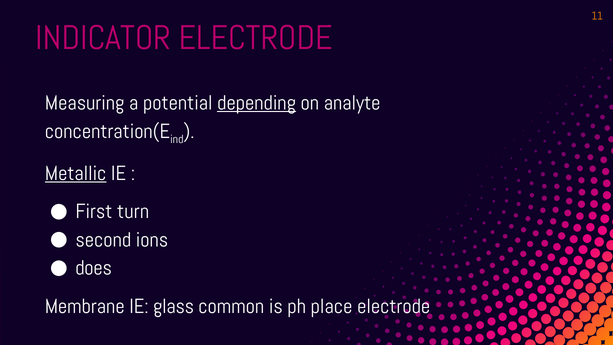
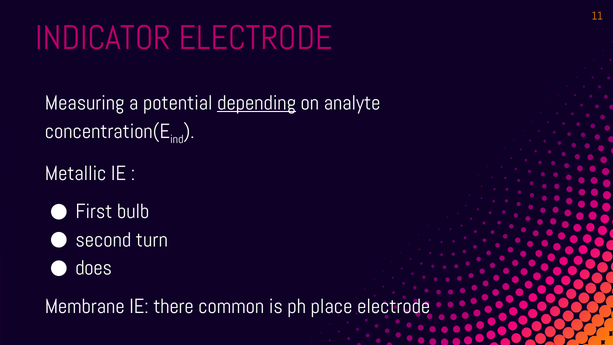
Metallic underline: present -> none (76, 173)
turn: turn -> bulb (133, 212)
ions: ions -> turn (152, 240)
glass: glass -> there (174, 306)
